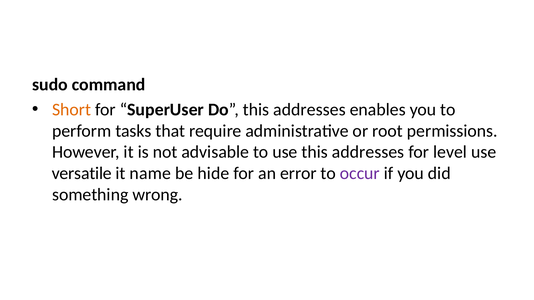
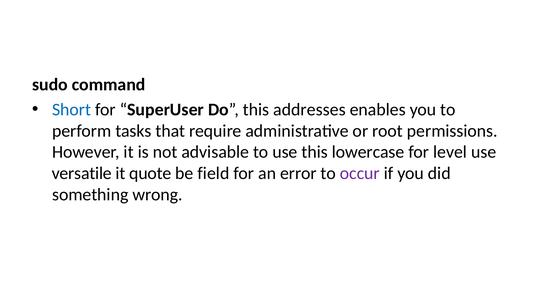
Short colour: orange -> blue (72, 110)
use this addresses: addresses -> lowercase (368, 152)
name: name -> quote (150, 174)
hide: hide -> field (213, 174)
